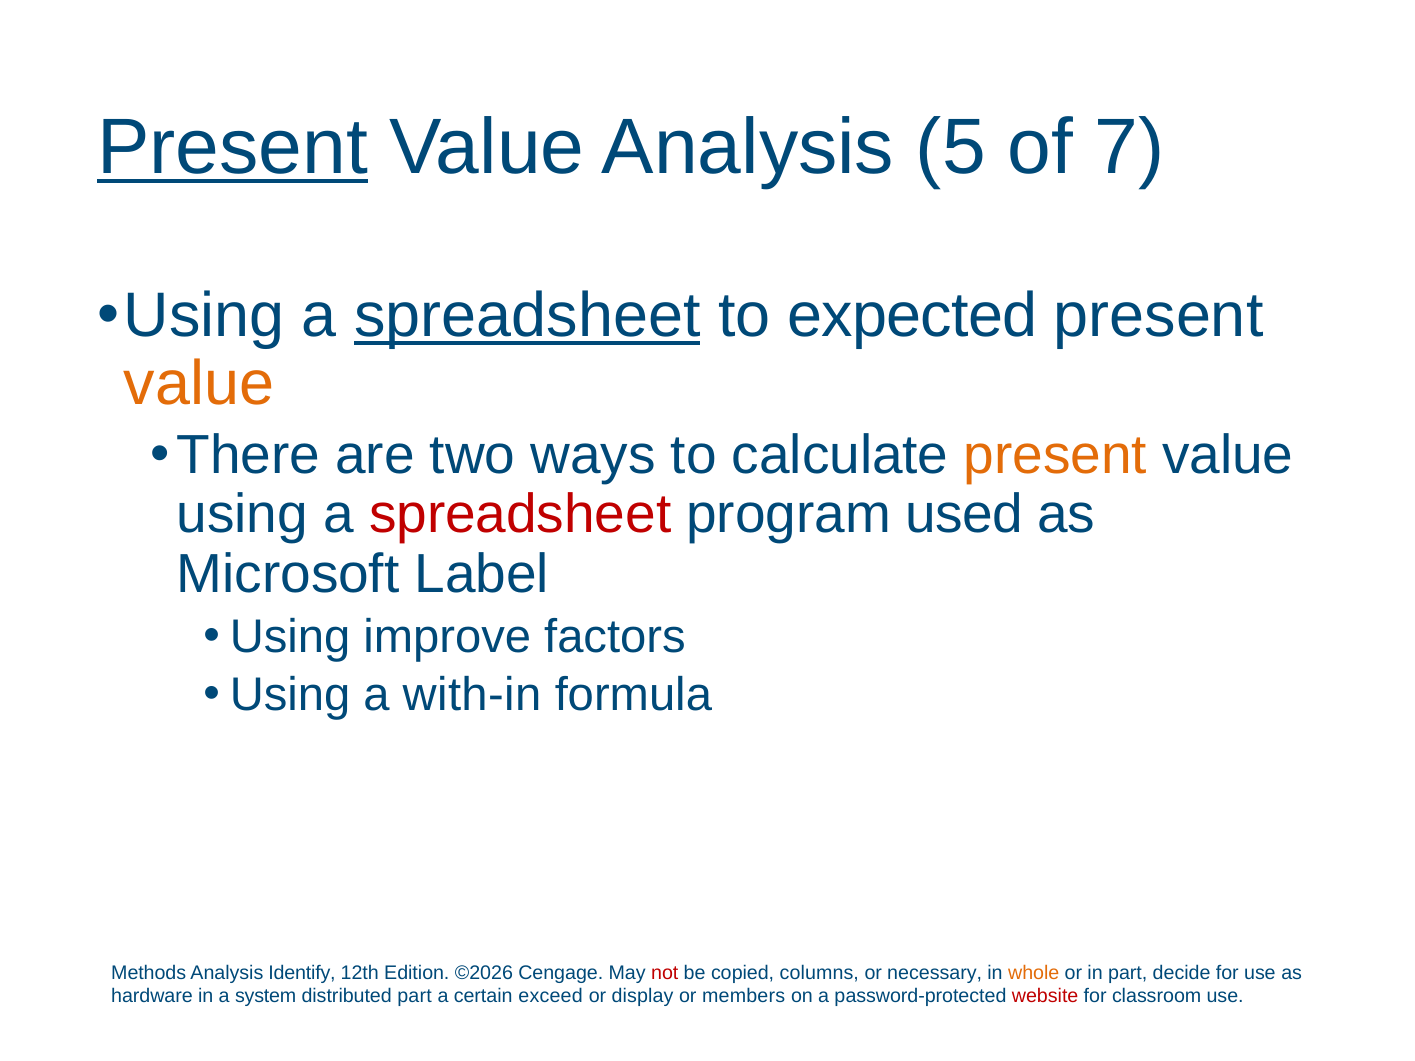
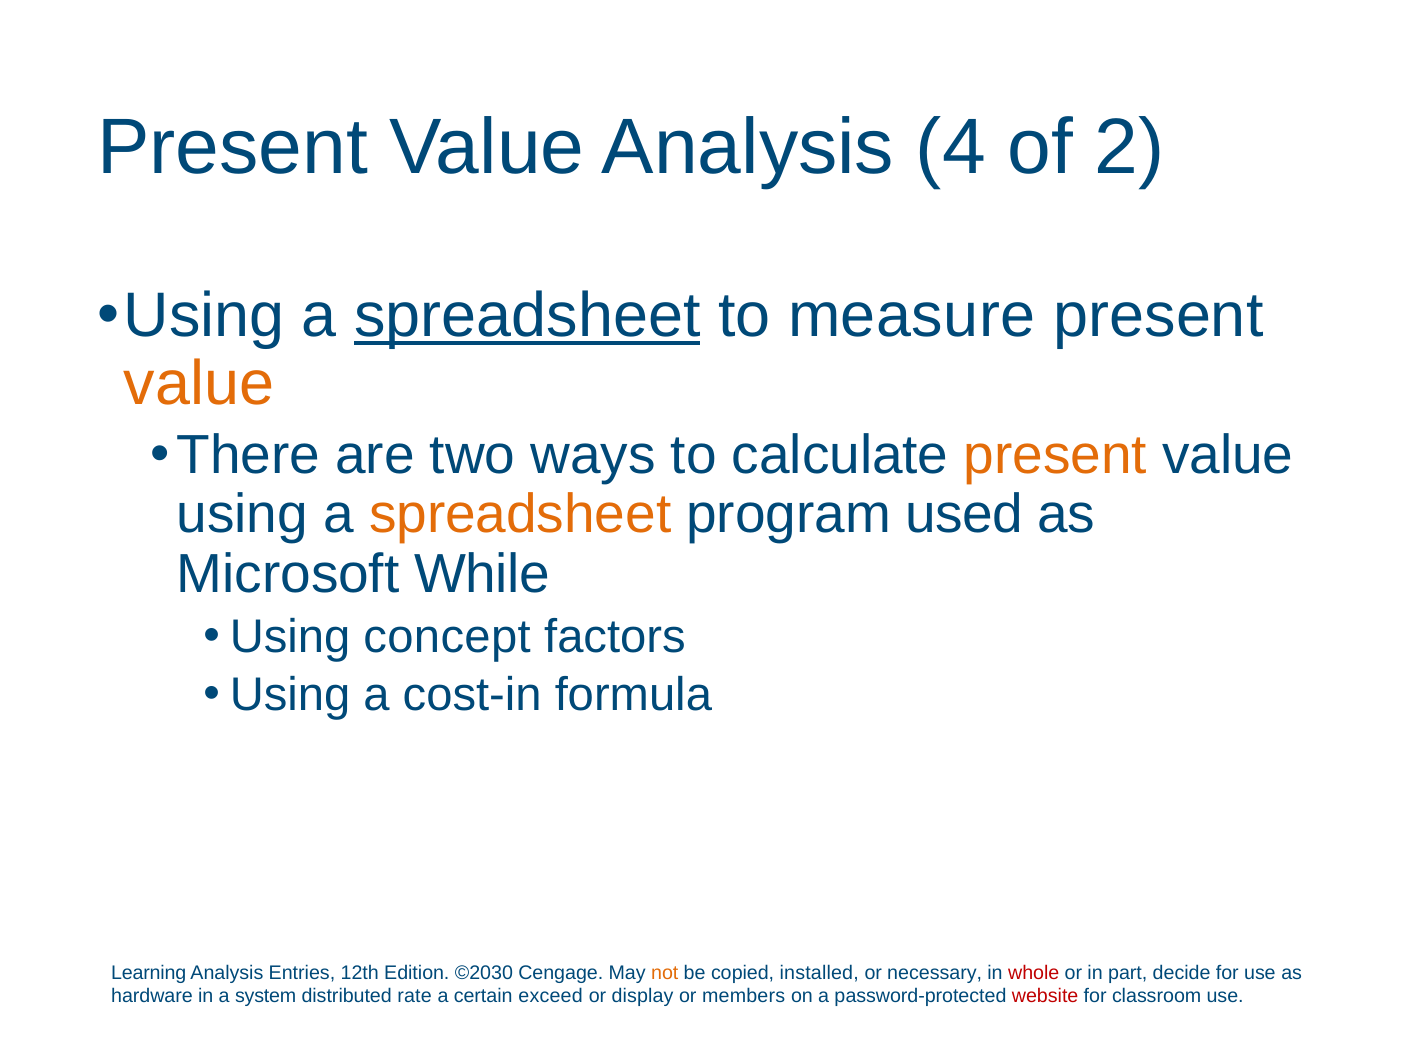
Present underline: present -> none (233, 147)
5: 5 -> 4 (951, 147)
7: 7 -> 2 (1130, 147)
expected: expected -> measure (912, 316)
spreadsheet colour: red -> orange (520, 515)
Label: Label -> While (482, 574)
improve: improve -> concept (447, 637)
with-in: with-in -> cost-in (472, 695)
Methods: Methods -> Learning (149, 973)
Identify: Identify -> Entries (302, 973)
©2026: ©2026 -> ©2030 (484, 973)
not colour: red -> orange (665, 973)
columns: columns -> installed (819, 973)
whole colour: orange -> red (1034, 973)
distributed part: part -> rate (415, 996)
